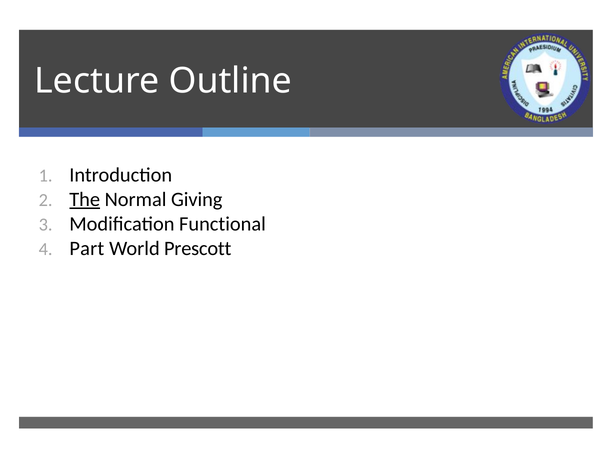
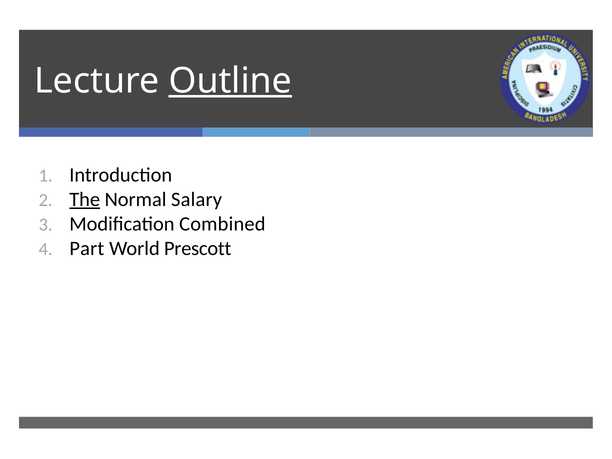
Outline underline: none -> present (230, 81)
Giving: Giving -> Salary (197, 199)
Functional: Functional -> Combined (222, 224)
